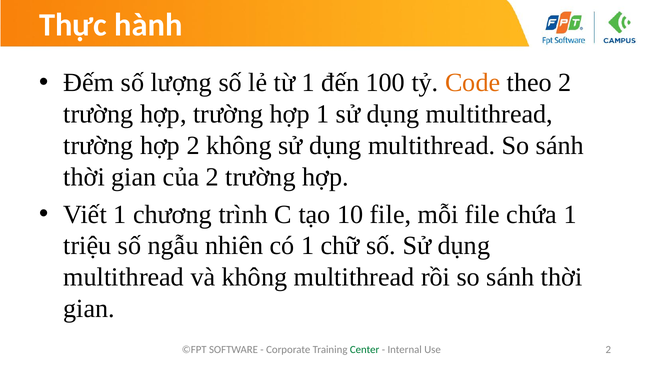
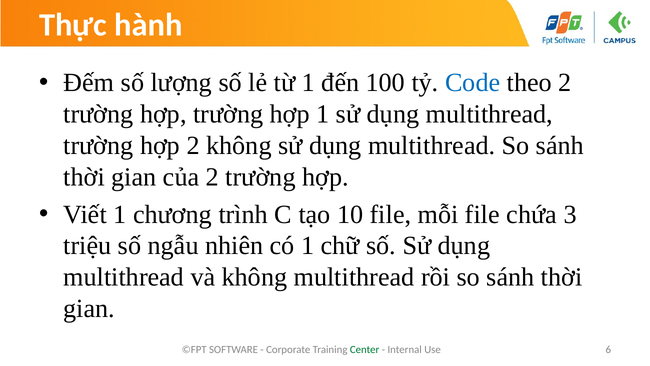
Code colour: orange -> blue (473, 83)
chứa 1: 1 -> 3 (570, 214)
Use 2: 2 -> 6 (608, 349)
